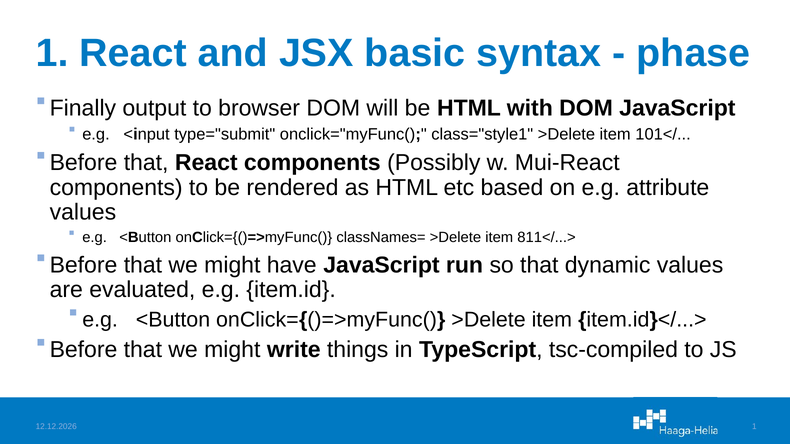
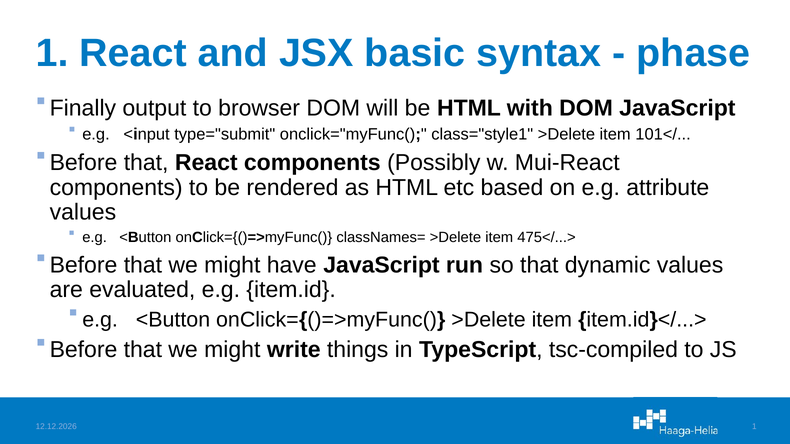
811</...>: 811</...> -> 475</...> (546, 238)
